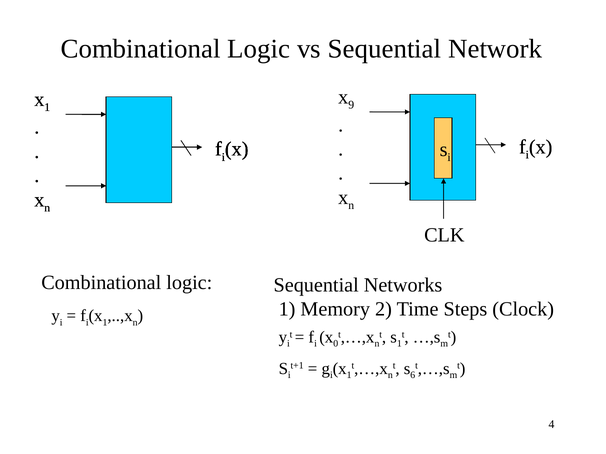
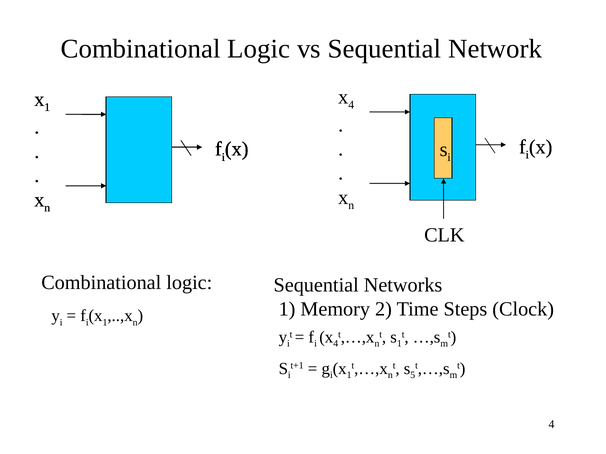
9: 9 -> 4 (351, 105)
0: 0 -> 4 (336, 344)
6: 6 -> 5 (413, 375)
